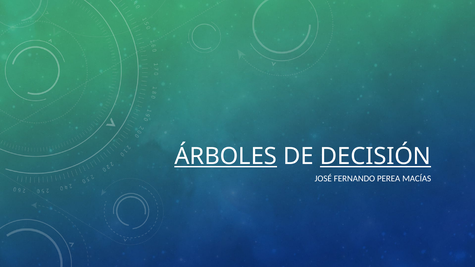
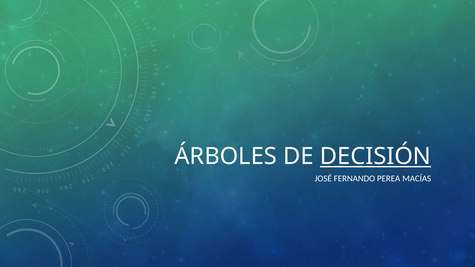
ÁRBOLES underline: present -> none (226, 156)
